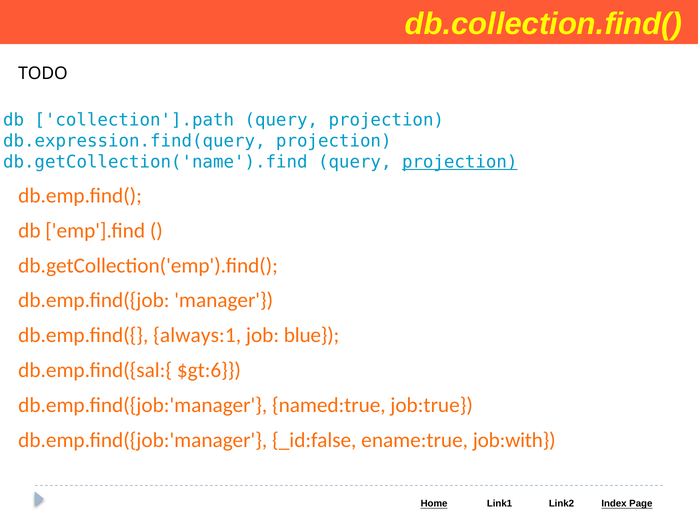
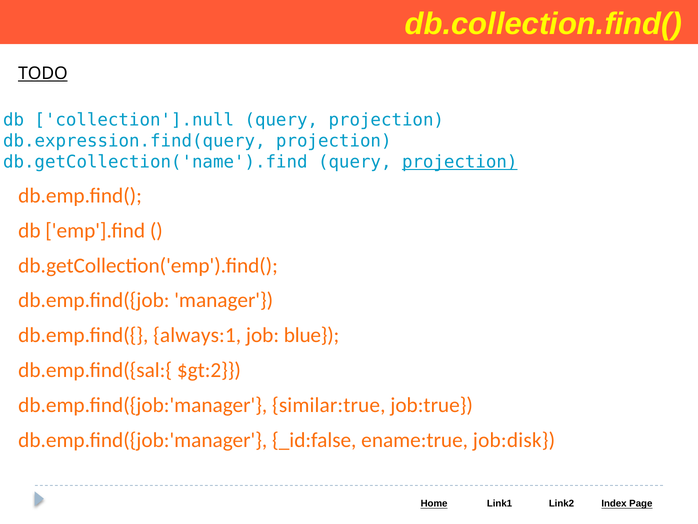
TODO underline: none -> present (43, 73)
collection'].path: collection'].path -> collection'].null (134, 120)
$gt:6: $gt:6 -> $gt:2 (209, 370)
named:true: named:true -> similar:true (329, 405)
job:with: job:with -> job:disk (514, 440)
